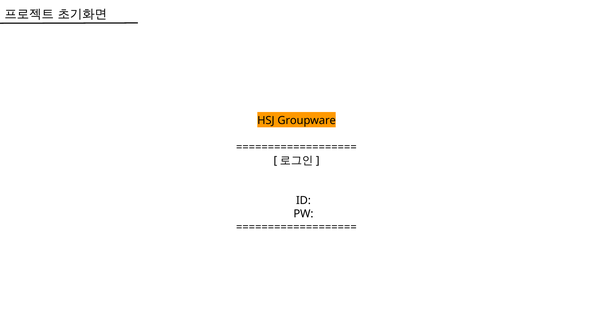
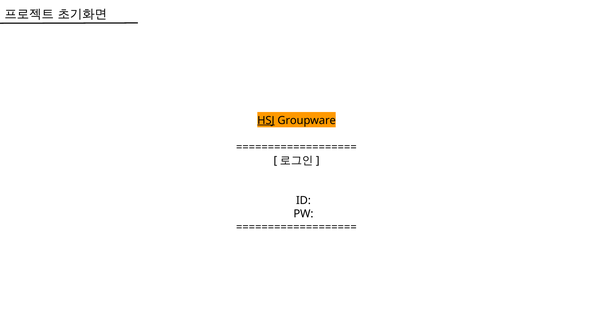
HSJ underline: none -> present (266, 120)
